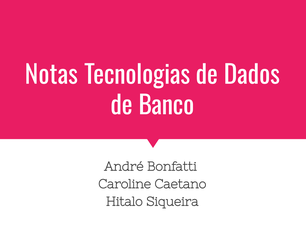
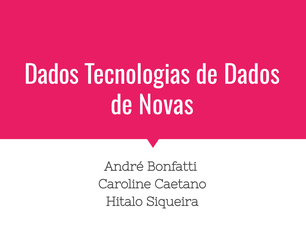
Notas: Notas -> Dados (52, 76)
Banco: Banco -> Novas (166, 106)
